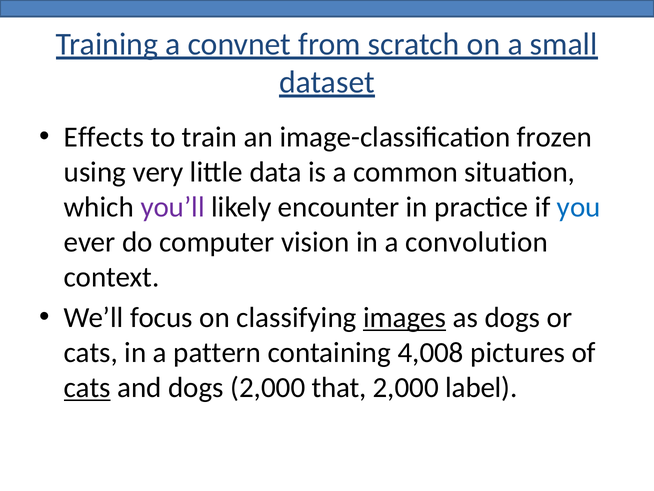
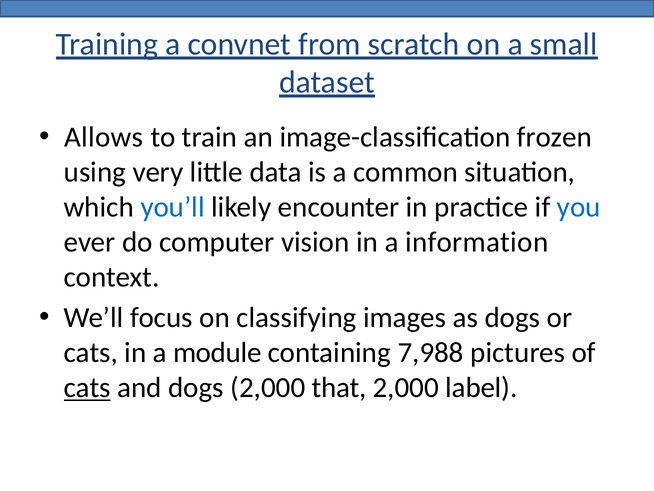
Effects: Effects -> Allows (104, 137)
you’ll colour: purple -> blue (173, 207)
convolution: convolution -> information (477, 242)
images underline: present -> none (405, 317)
pattern: pattern -> module (217, 352)
4,008: 4,008 -> 7,988 (431, 352)
